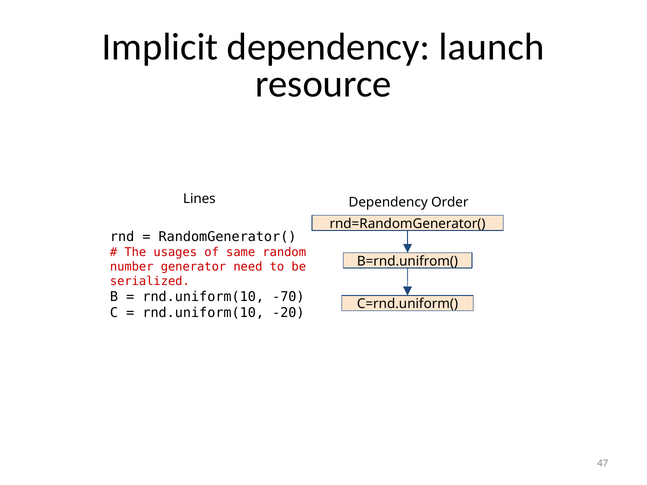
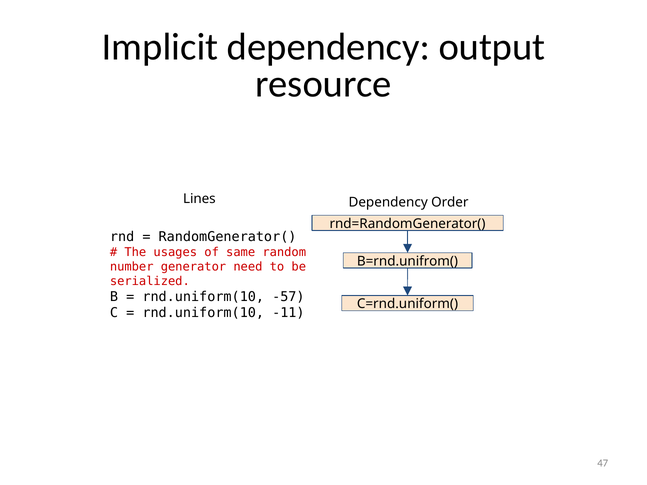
launch: launch -> output (492, 47)
-70: -70 -> -57 (288, 297)
-20: -20 -> -11 (288, 313)
